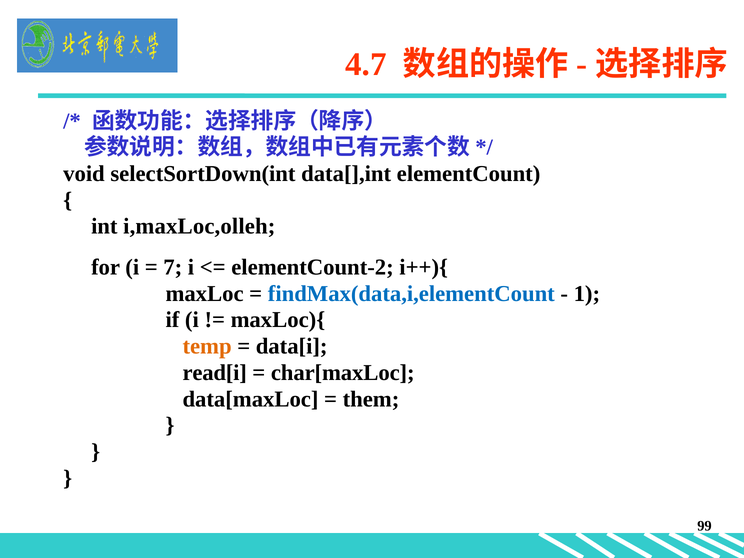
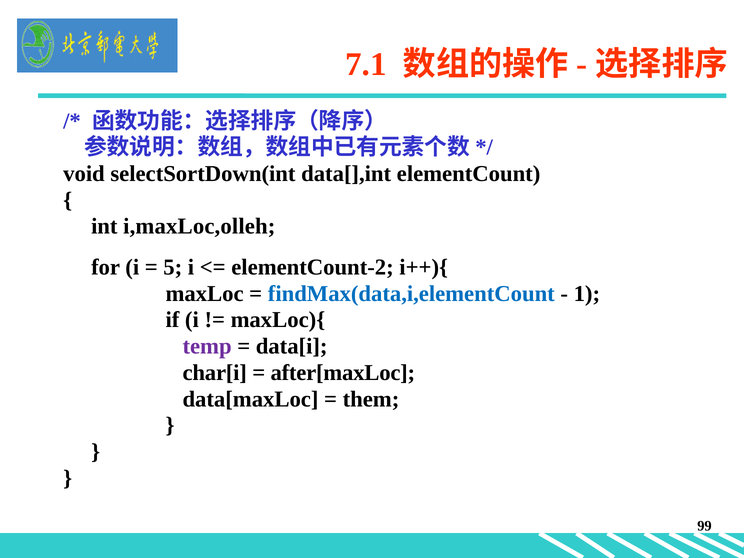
4.7: 4.7 -> 7.1 (366, 65)
7: 7 -> 5 (173, 267)
temp colour: orange -> purple (207, 346)
read[i: read[i -> char[i (215, 373)
char[maxLoc: char[maxLoc -> after[maxLoc (343, 373)
